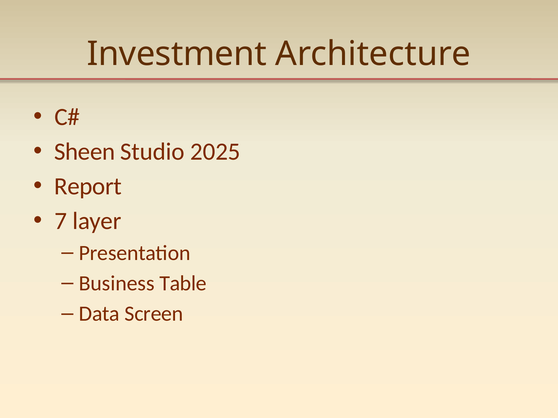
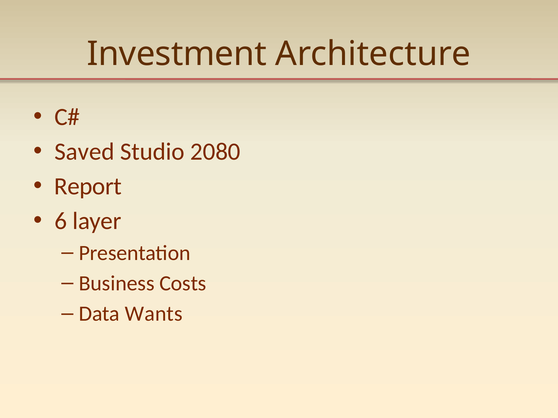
Sheen: Sheen -> Saved (84, 152)
2025: 2025 -> 2080 (215, 152)
7: 7 -> 6 (61, 221)
Table: Table -> Costs (183, 284)
Screen: Screen -> Wants (154, 314)
